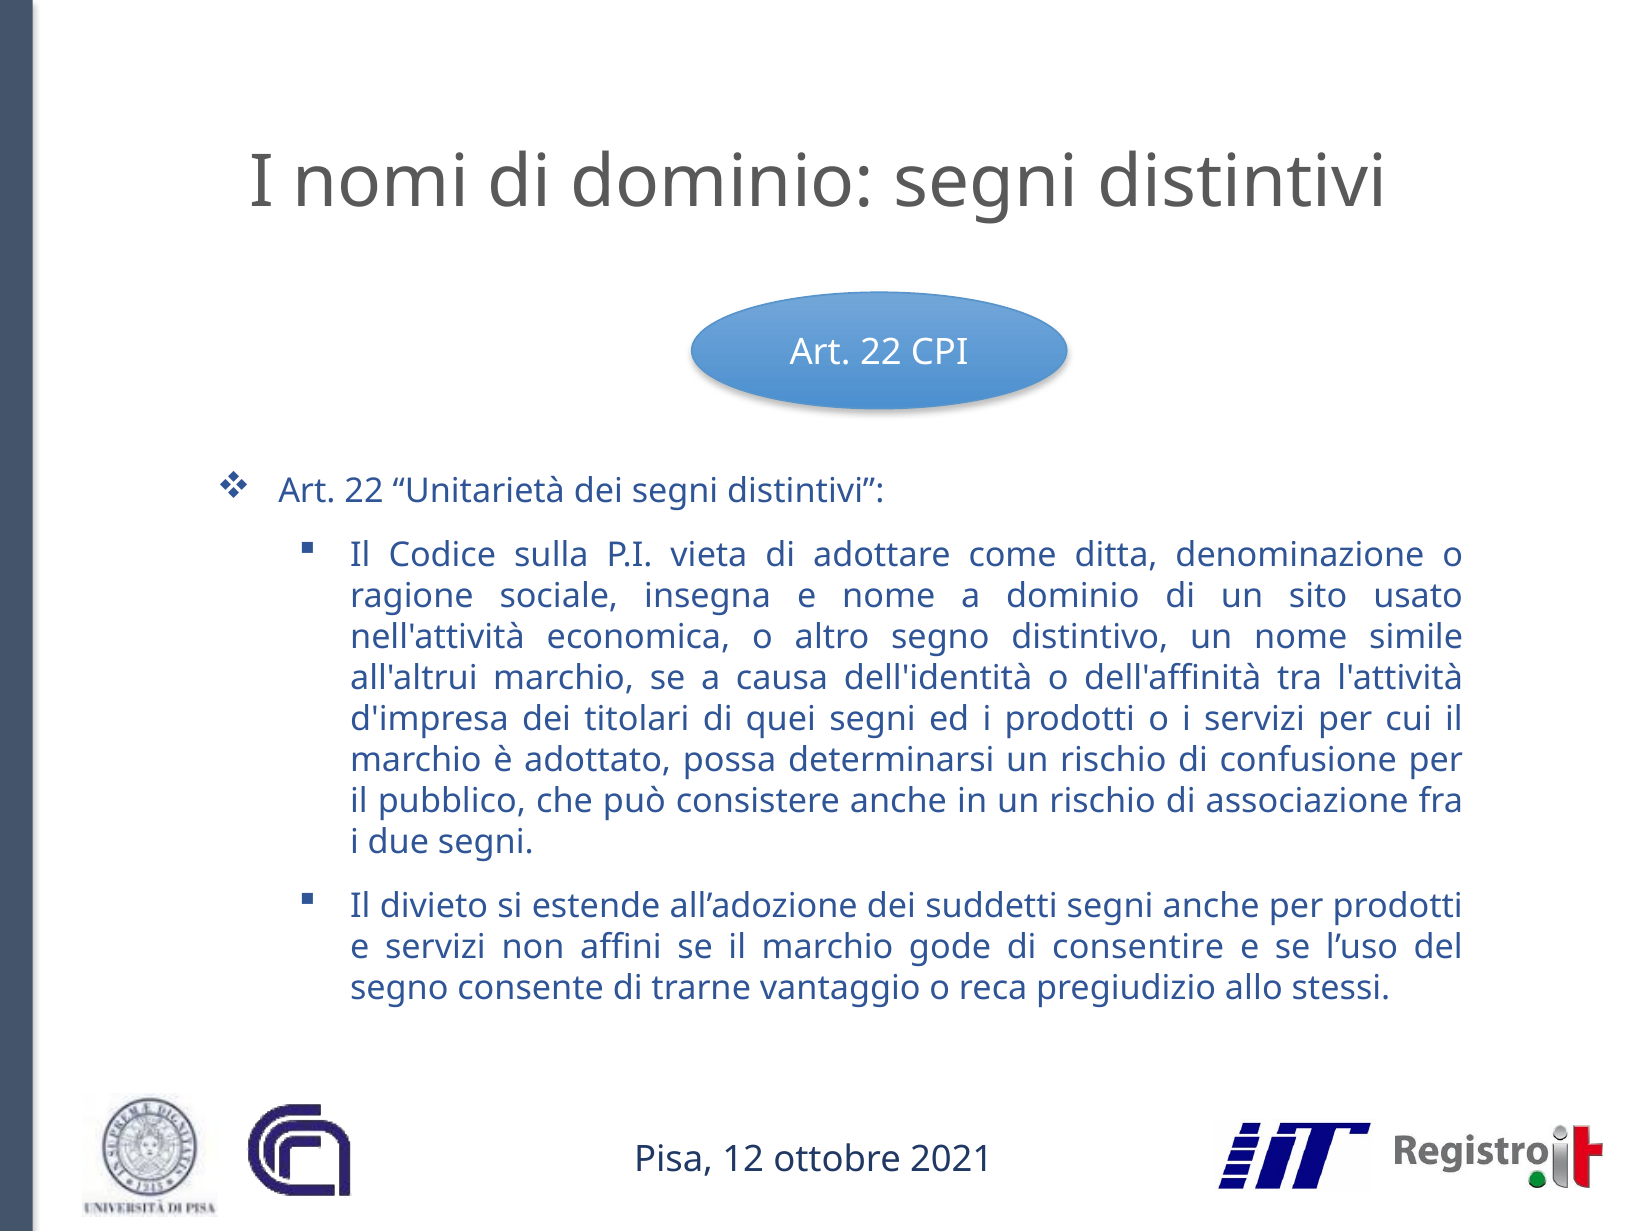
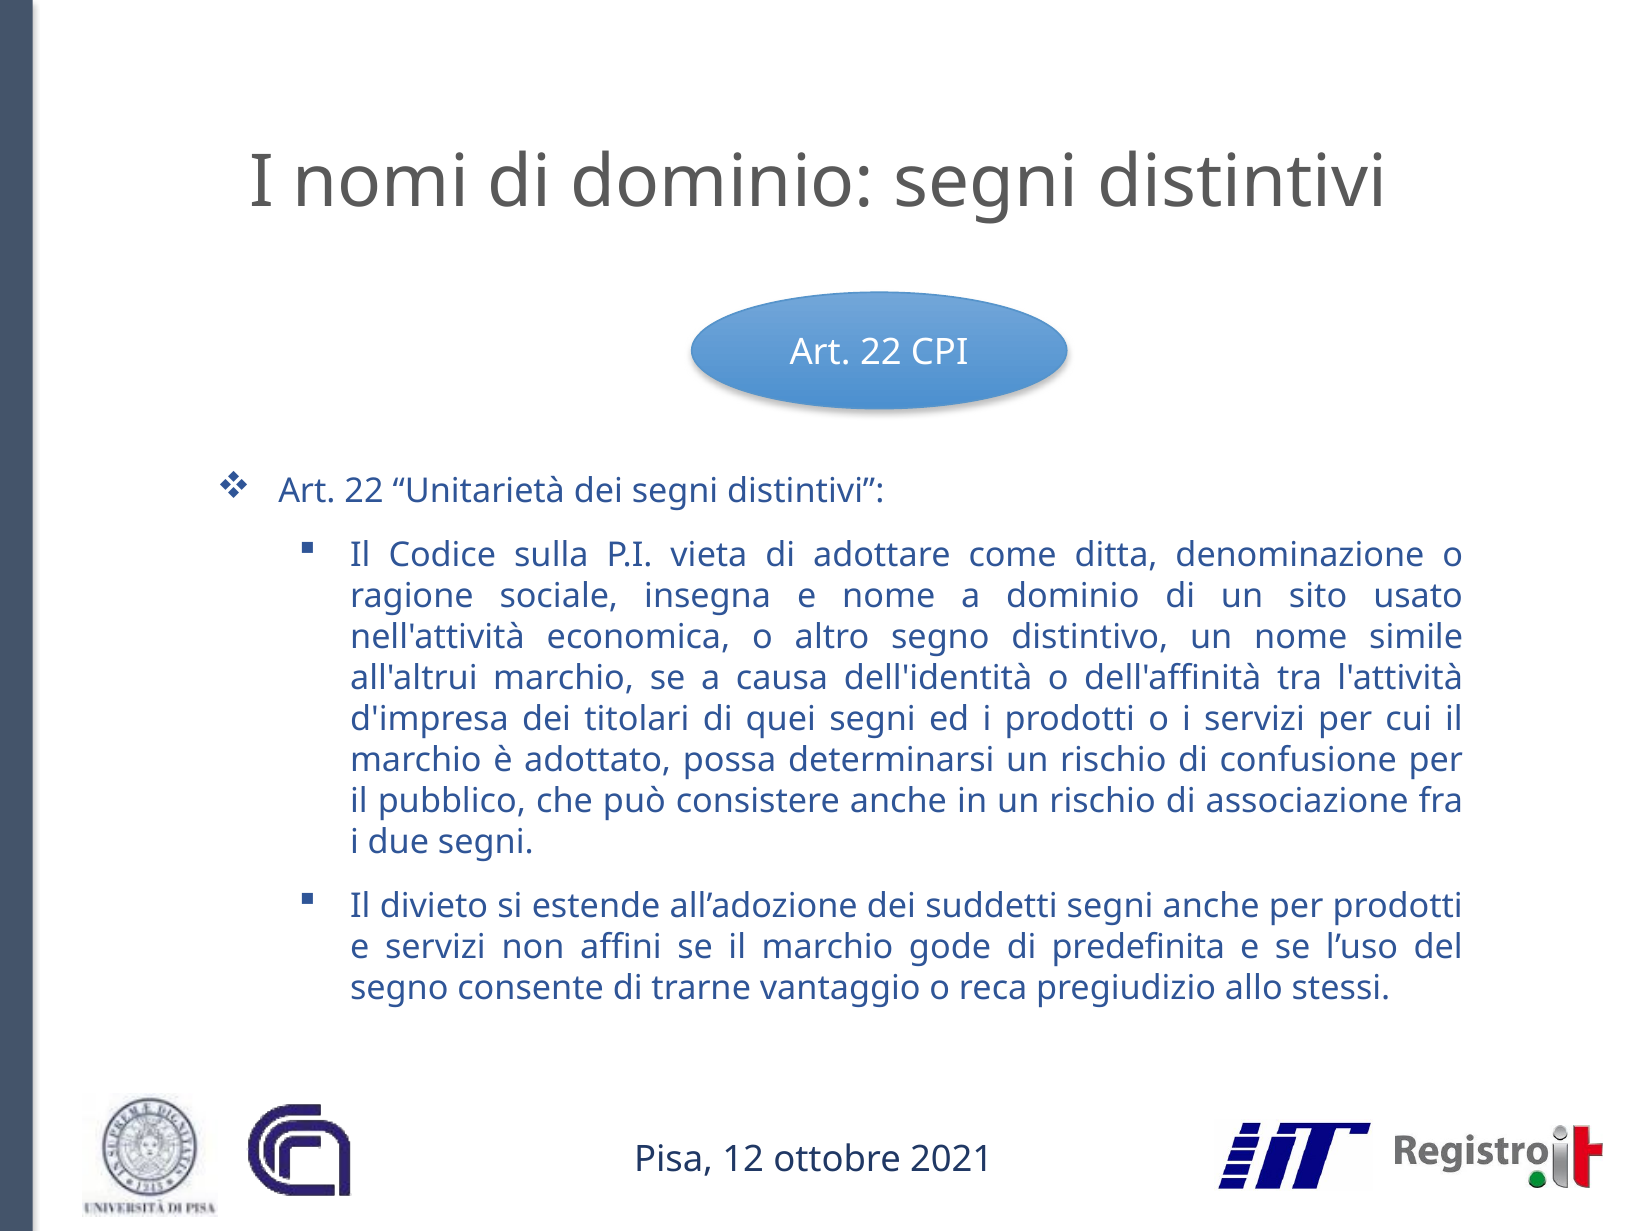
consentire: consentire -> predefinita (1138, 948)
